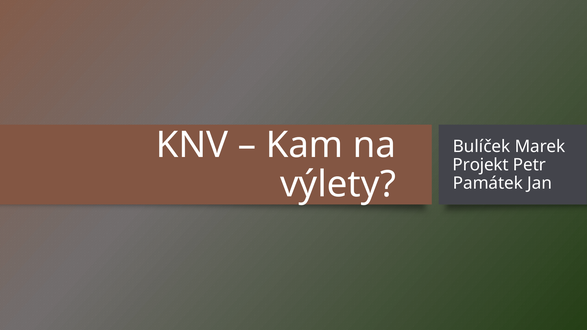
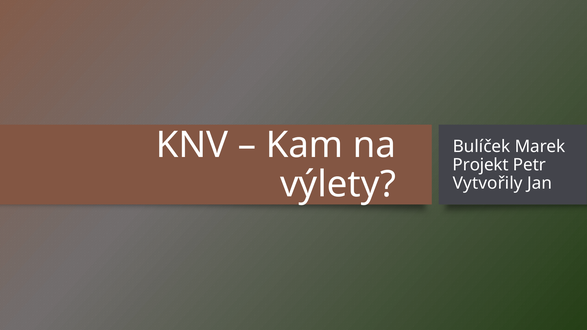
Památek: Památek -> Vytvořily (488, 183)
